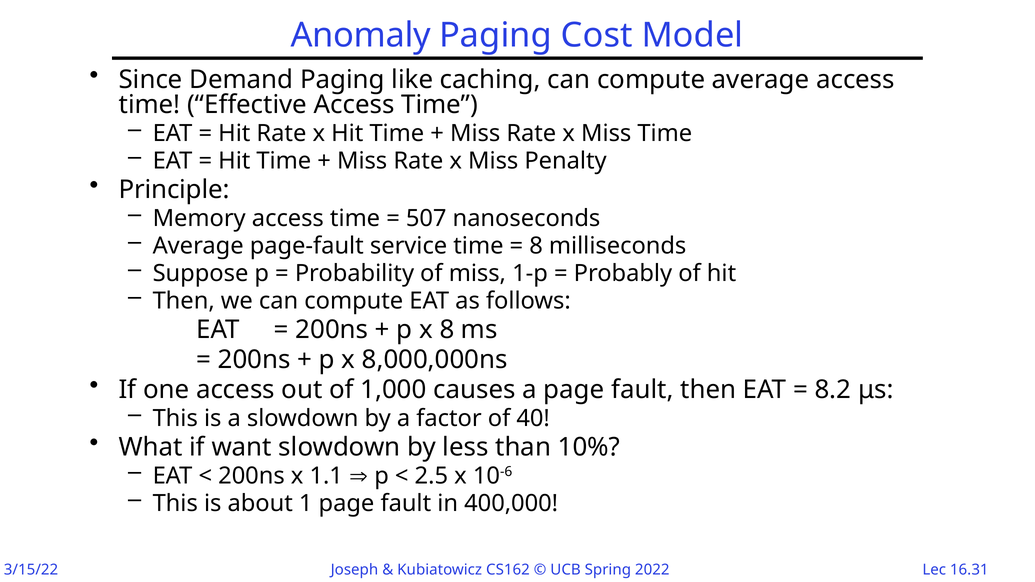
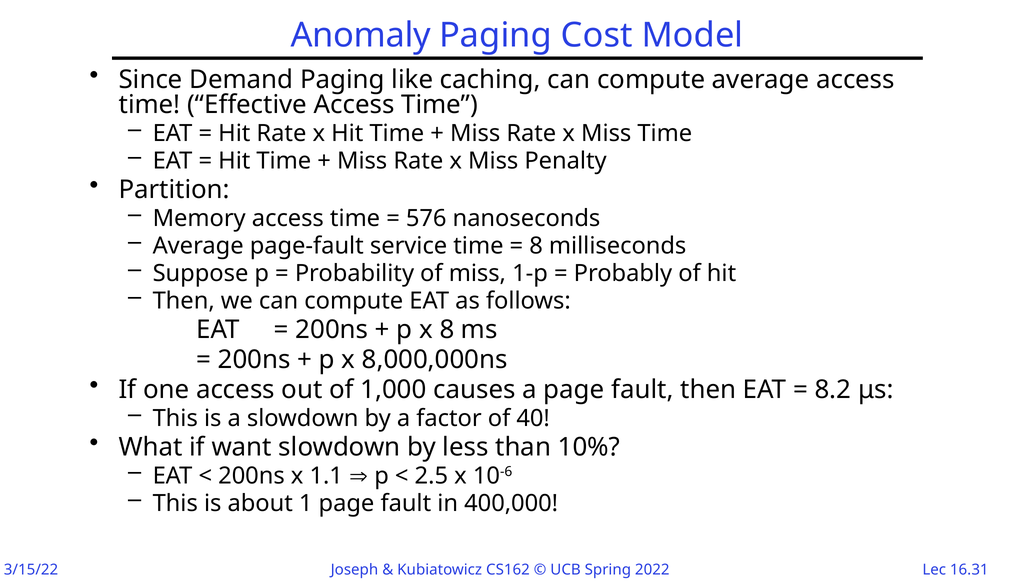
Principle: Principle -> Partition (174, 190)
507: 507 -> 576 (426, 218)
